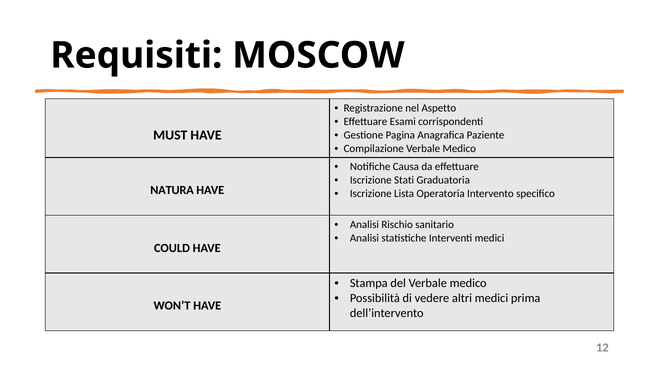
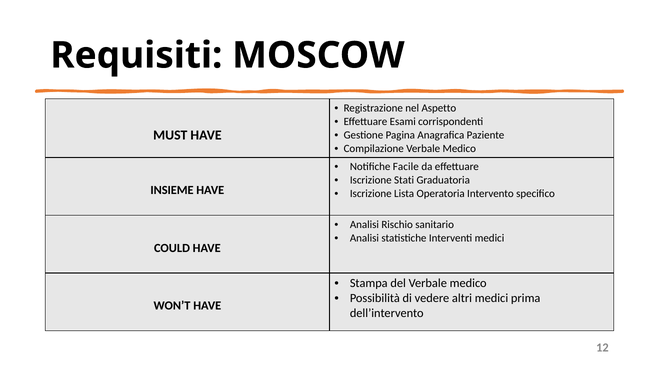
Causa: Causa -> Facile (406, 167)
NATURA: NATURA -> INSIEME (172, 190)
